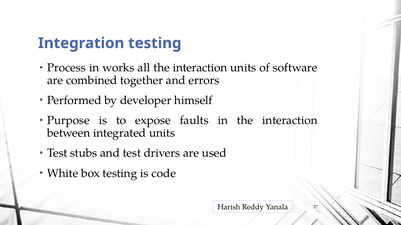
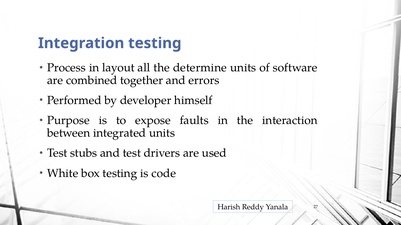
works: works -> layout (118, 68)
all the interaction: interaction -> determine (200, 68)
